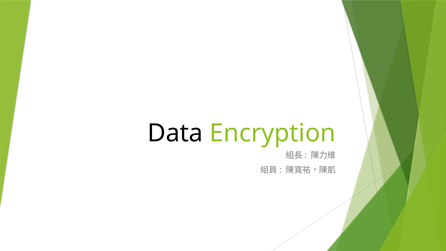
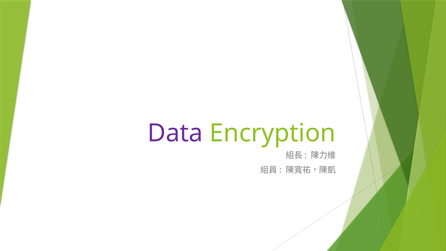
Data colour: black -> purple (175, 133)
